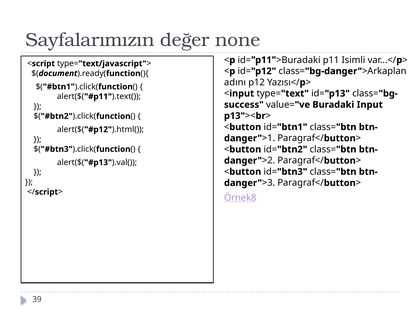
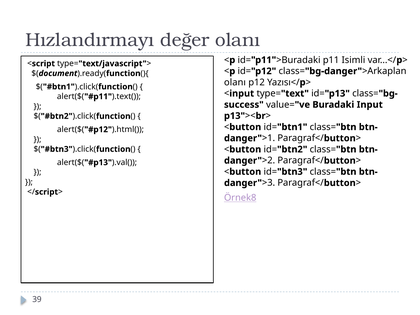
Sayfalarımızın: Sayfalarımızın -> Hızlandırmayı (90, 40)
değer none: none -> olanı (238, 40)
adını: adını -> olanı (235, 82)
